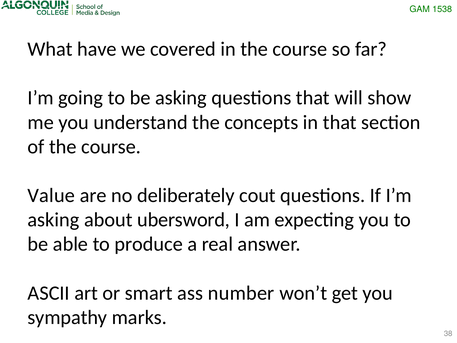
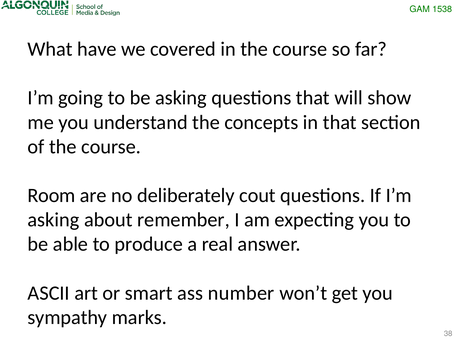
Value: Value -> Room (51, 195)
ubersword: ubersword -> remember (183, 220)
